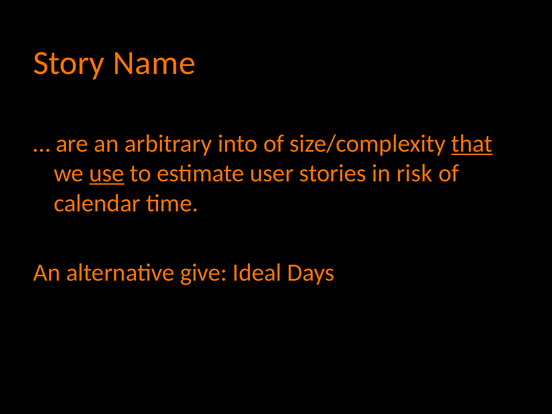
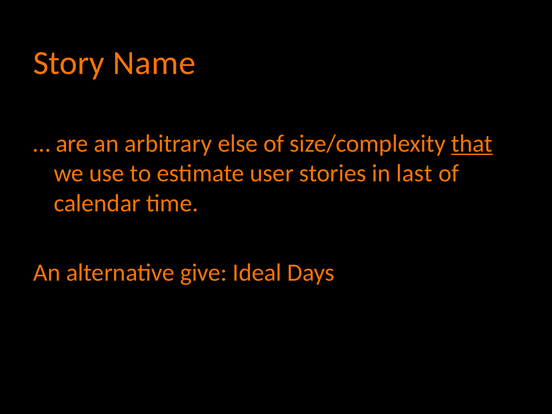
into: into -> else (238, 144)
use underline: present -> none (107, 173)
risk: risk -> last (414, 173)
